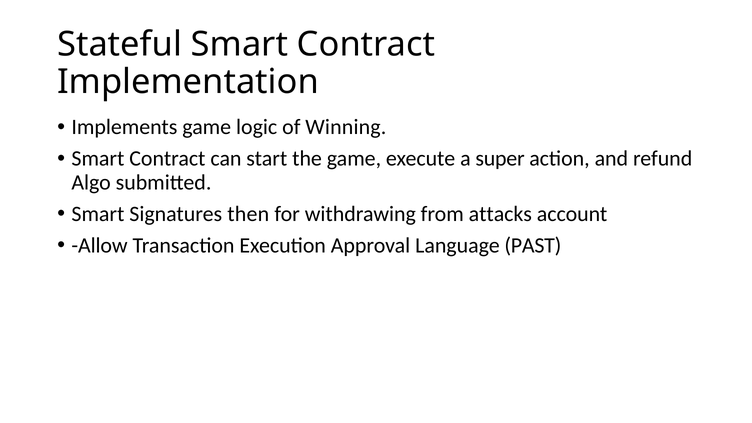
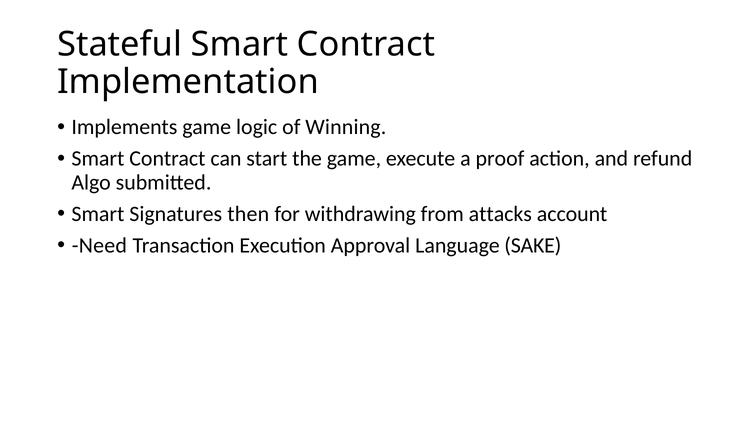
super: super -> proof (500, 159)
Allow: Allow -> Need (99, 245)
PAST: PAST -> SAKE (533, 245)
